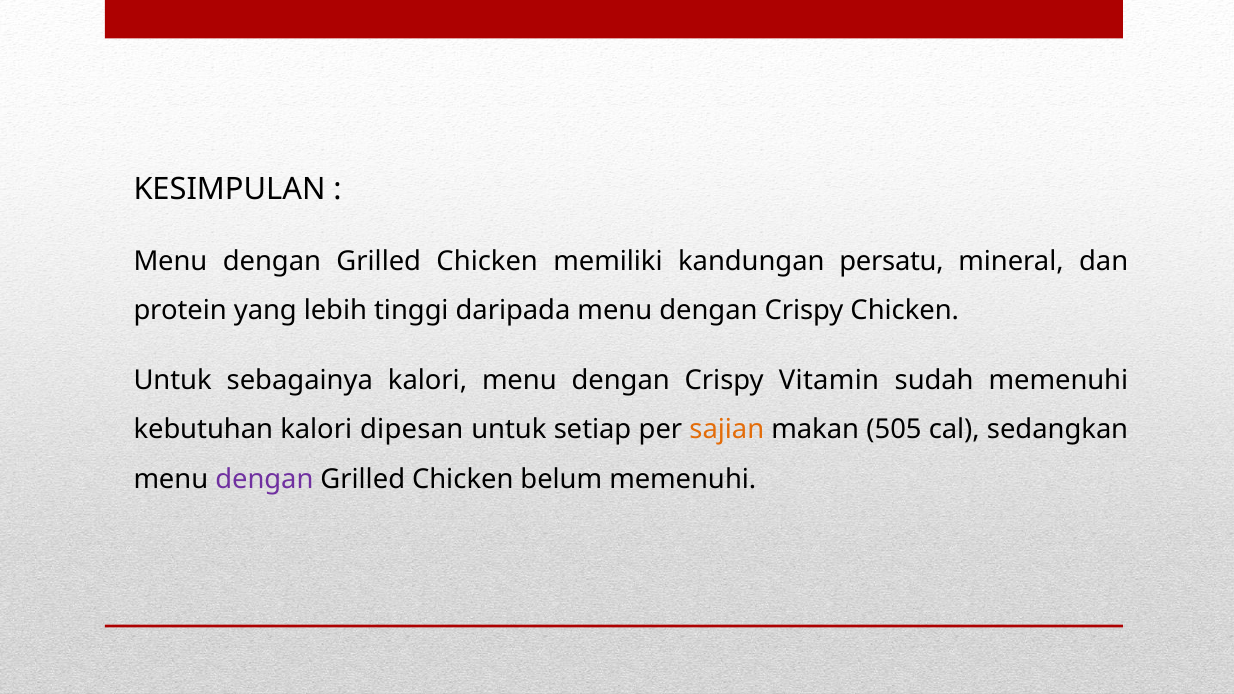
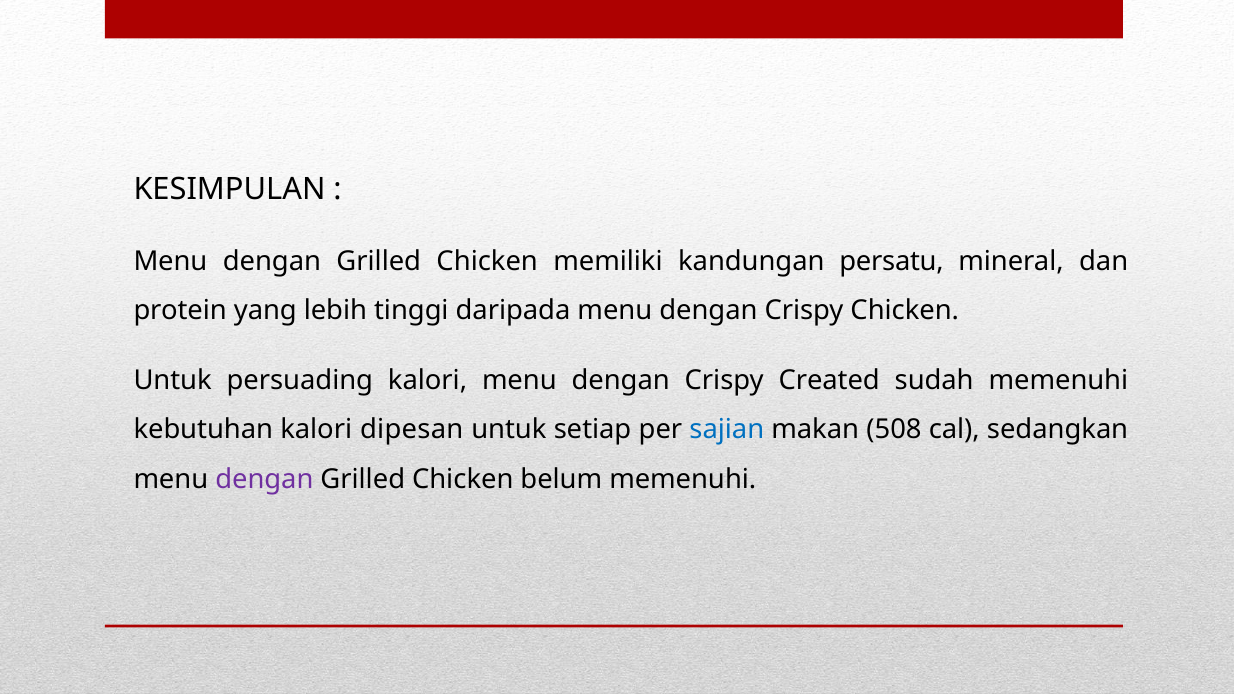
sebagainya: sebagainya -> persuading (300, 381)
Vitamin: Vitamin -> Created (829, 381)
sajian colour: orange -> blue (727, 430)
505: 505 -> 508 (894, 430)
